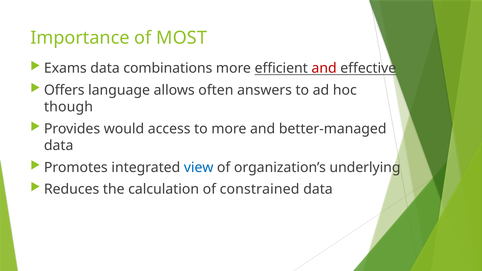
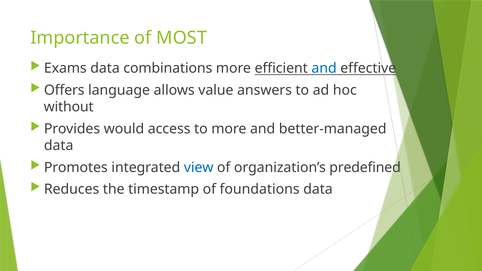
and colour: red -> blue (324, 68)
often: often -> value (216, 90)
though: though -> without (69, 107)
underlying: underlying -> predefined (365, 167)
calculation: calculation -> timestamp (164, 189)
constrained: constrained -> foundations (260, 189)
